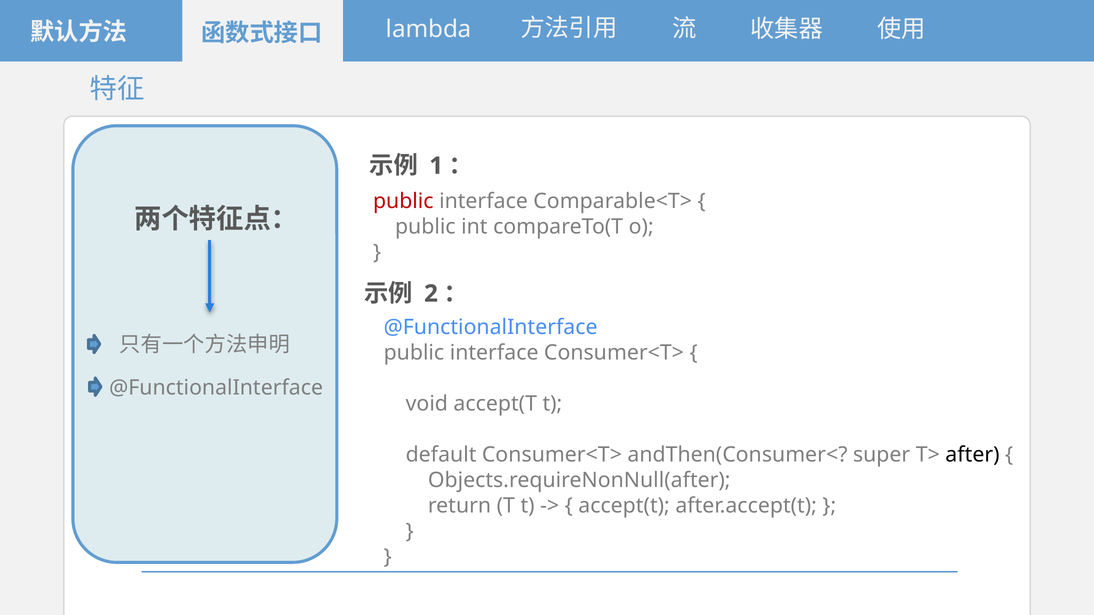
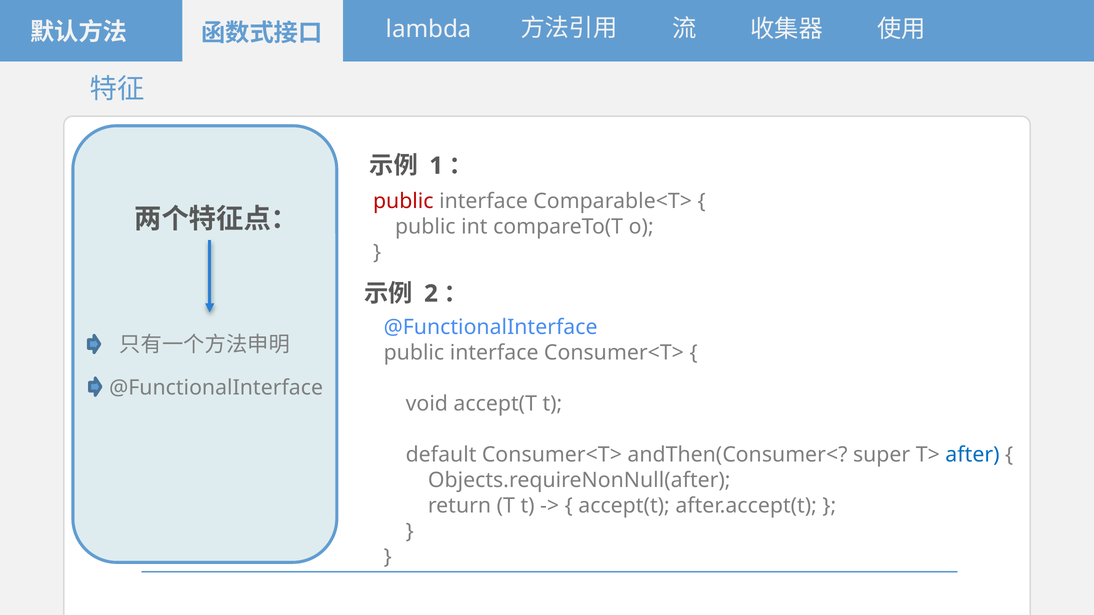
after colour: black -> blue (972, 455)
